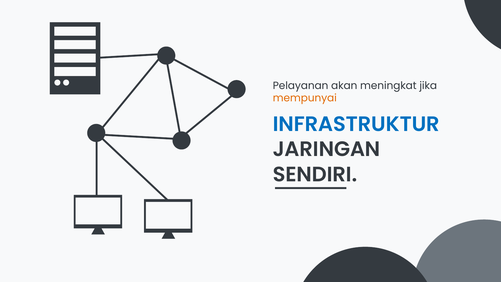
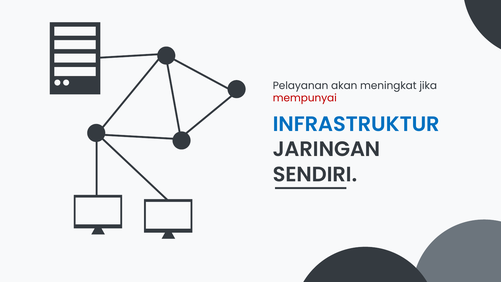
mempunyai colour: orange -> red (305, 98)
